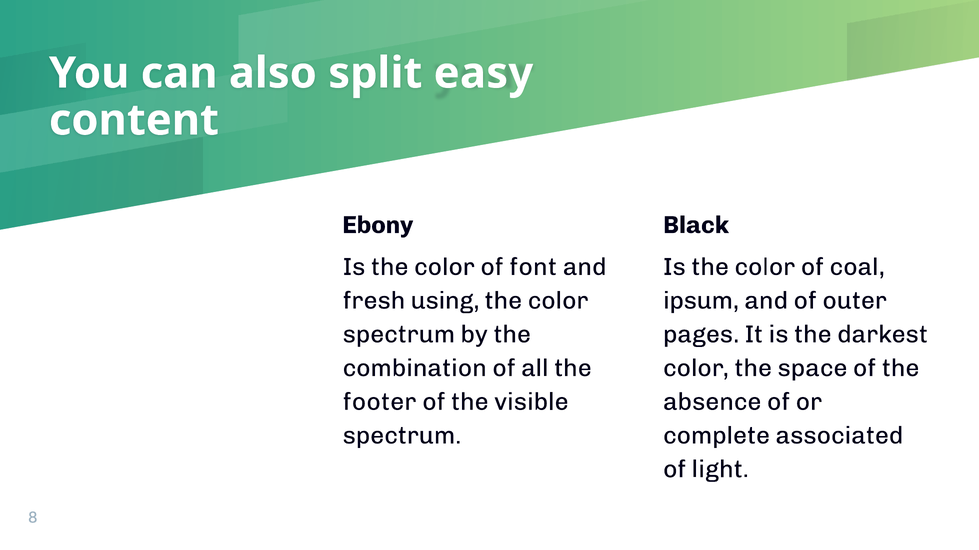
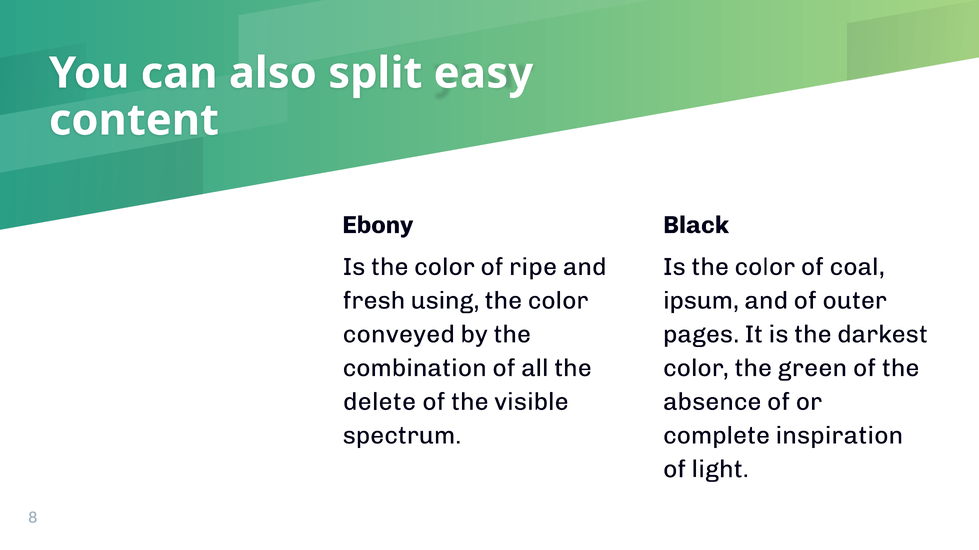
font: font -> ripe (533, 267)
spectrum: spectrum -> conveyed (399, 335)
space: space -> green (812, 368)
footer: footer -> delete (380, 402)
associated: associated -> inspiration (839, 436)
